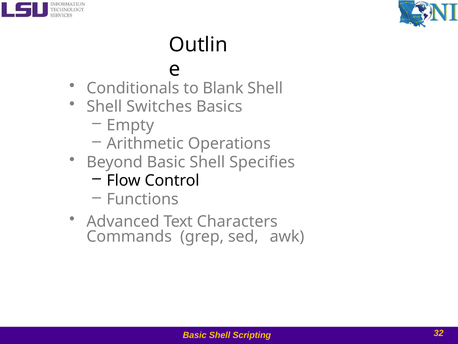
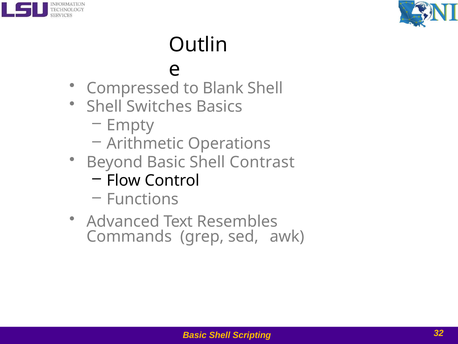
Conditionals: Conditionals -> Compressed (133, 88)
Specifies: Specifies -> Contrast (262, 162)
Characters: Characters -> Resembles (237, 221)
